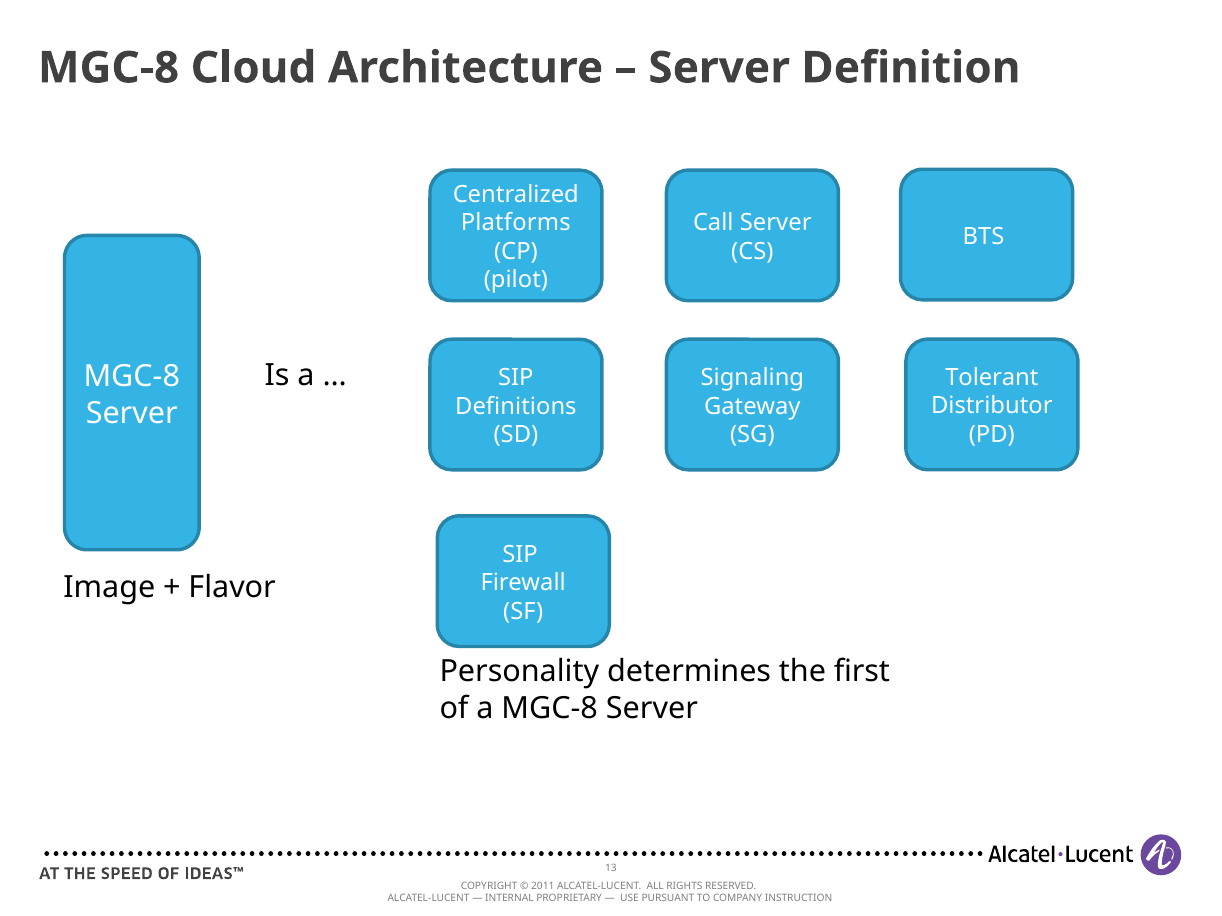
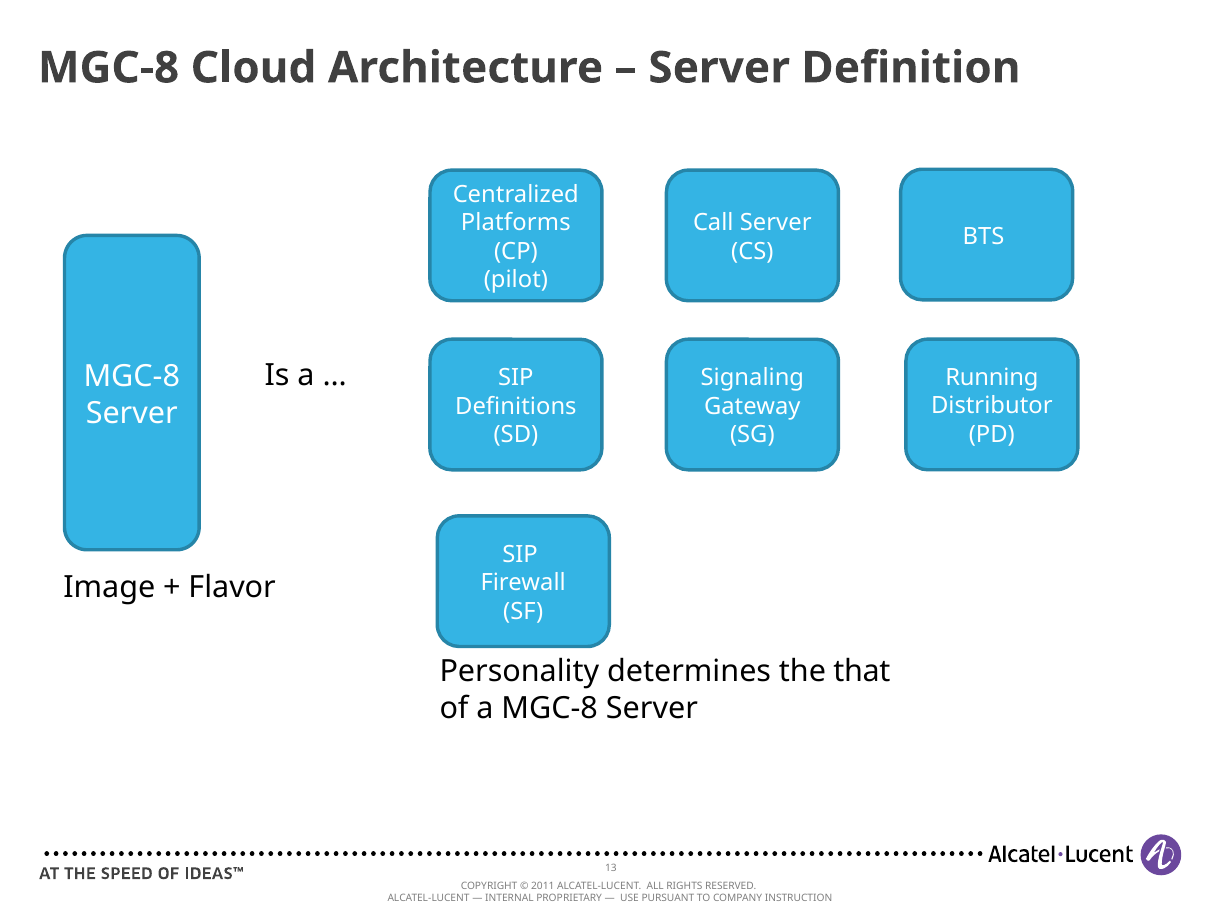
Tolerant: Tolerant -> Running (992, 378)
first: first -> that (862, 672)
